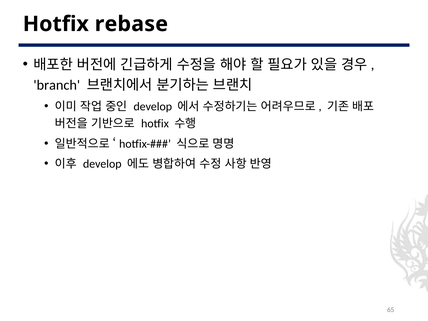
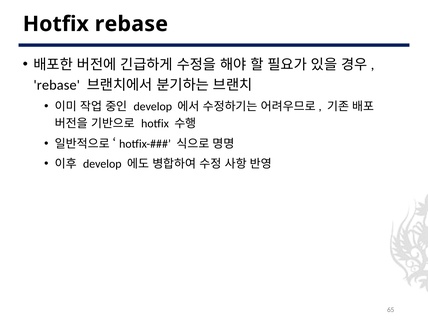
branch: branch -> rebase (57, 85)
